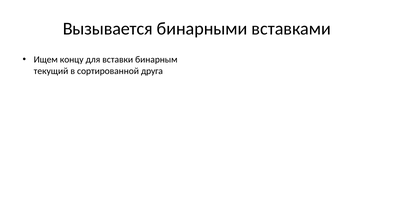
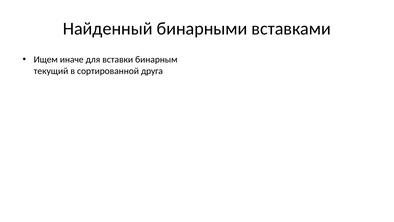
Вызывается: Вызывается -> Найденный (108, 29)
концу: концу -> иначе (72, 60)
